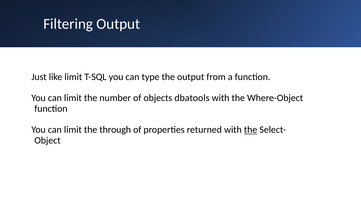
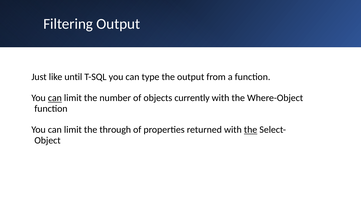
like limit: limit -> until (73, 77)
can underline: none -> present (55, 98)
dbatools: dbatools -> currently (192, 98)
